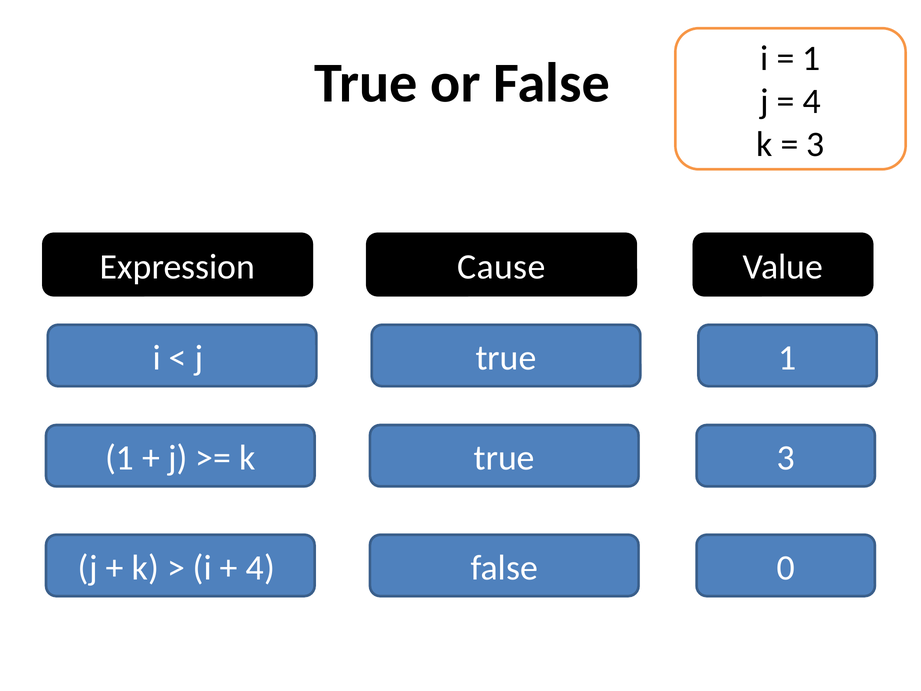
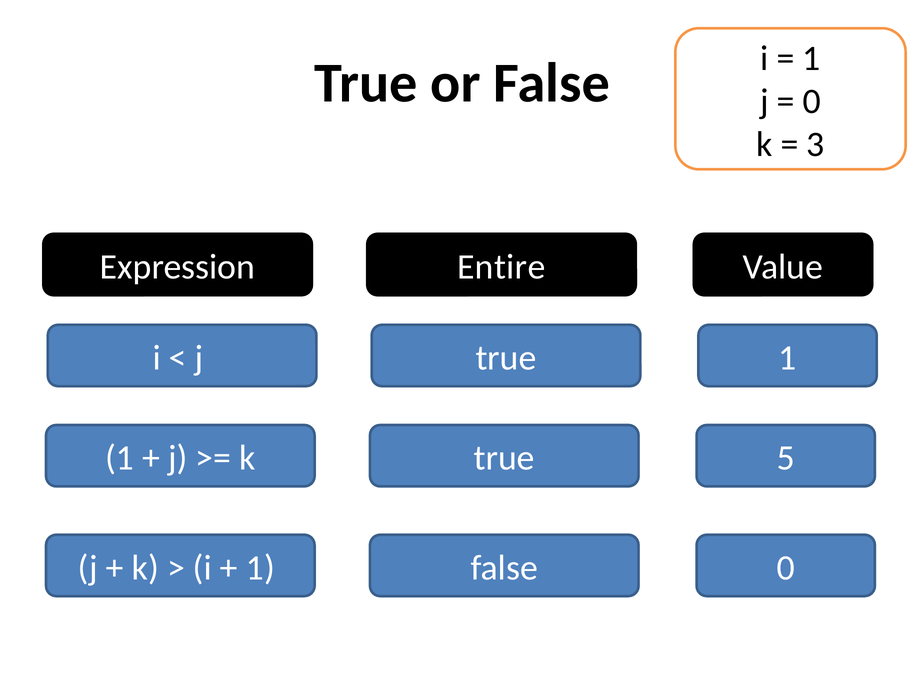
4: 4 -> 0 (812, 101)
Cause: Cause -> Entire (501, 267)
true 3: 3 -> 5 (786, 458)
4: 4 -> 1 (260, 568)
